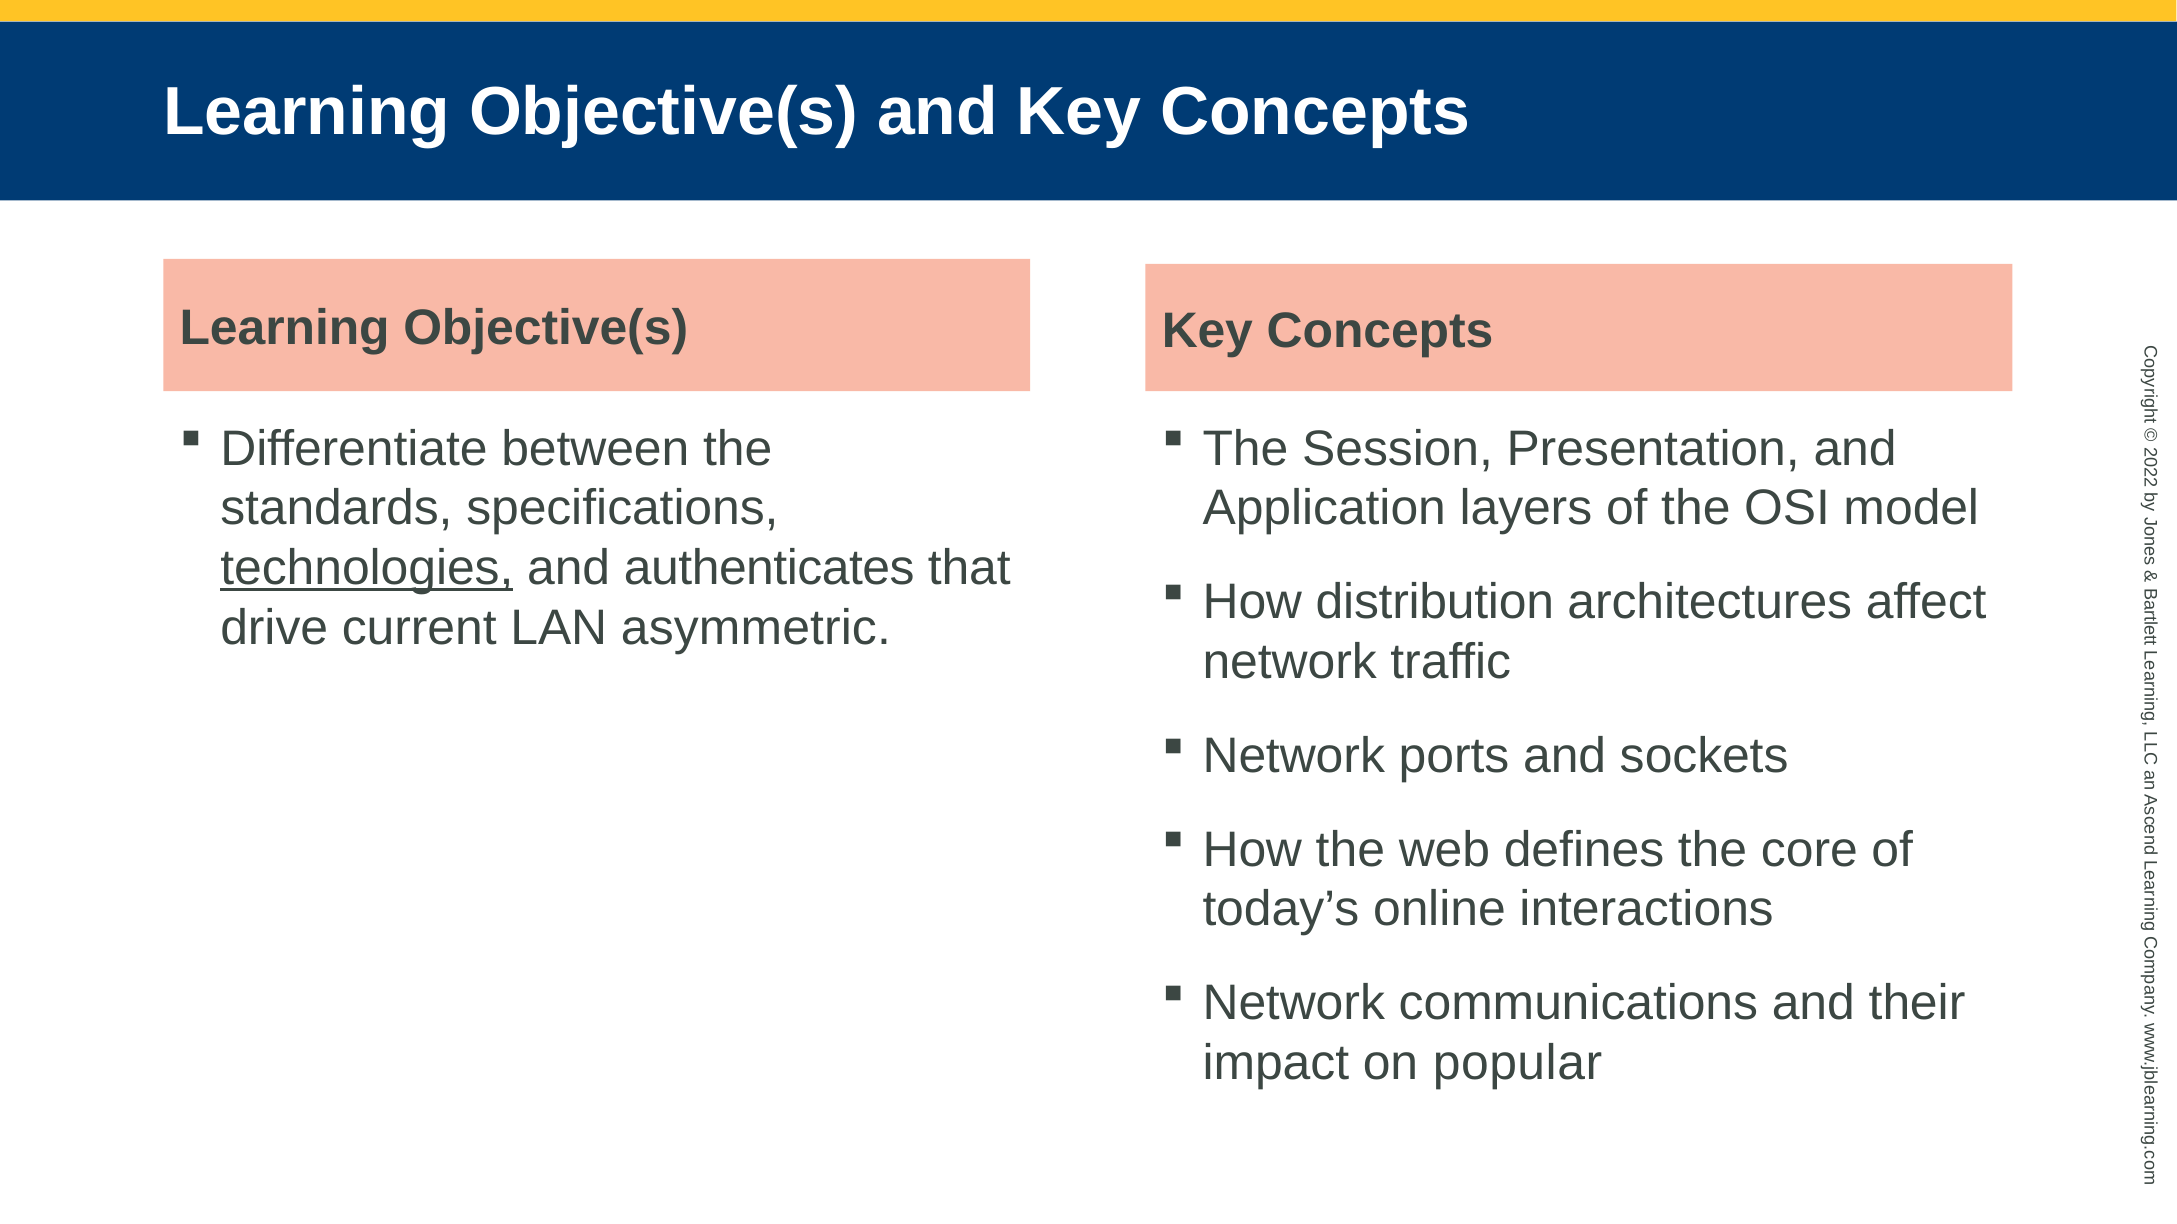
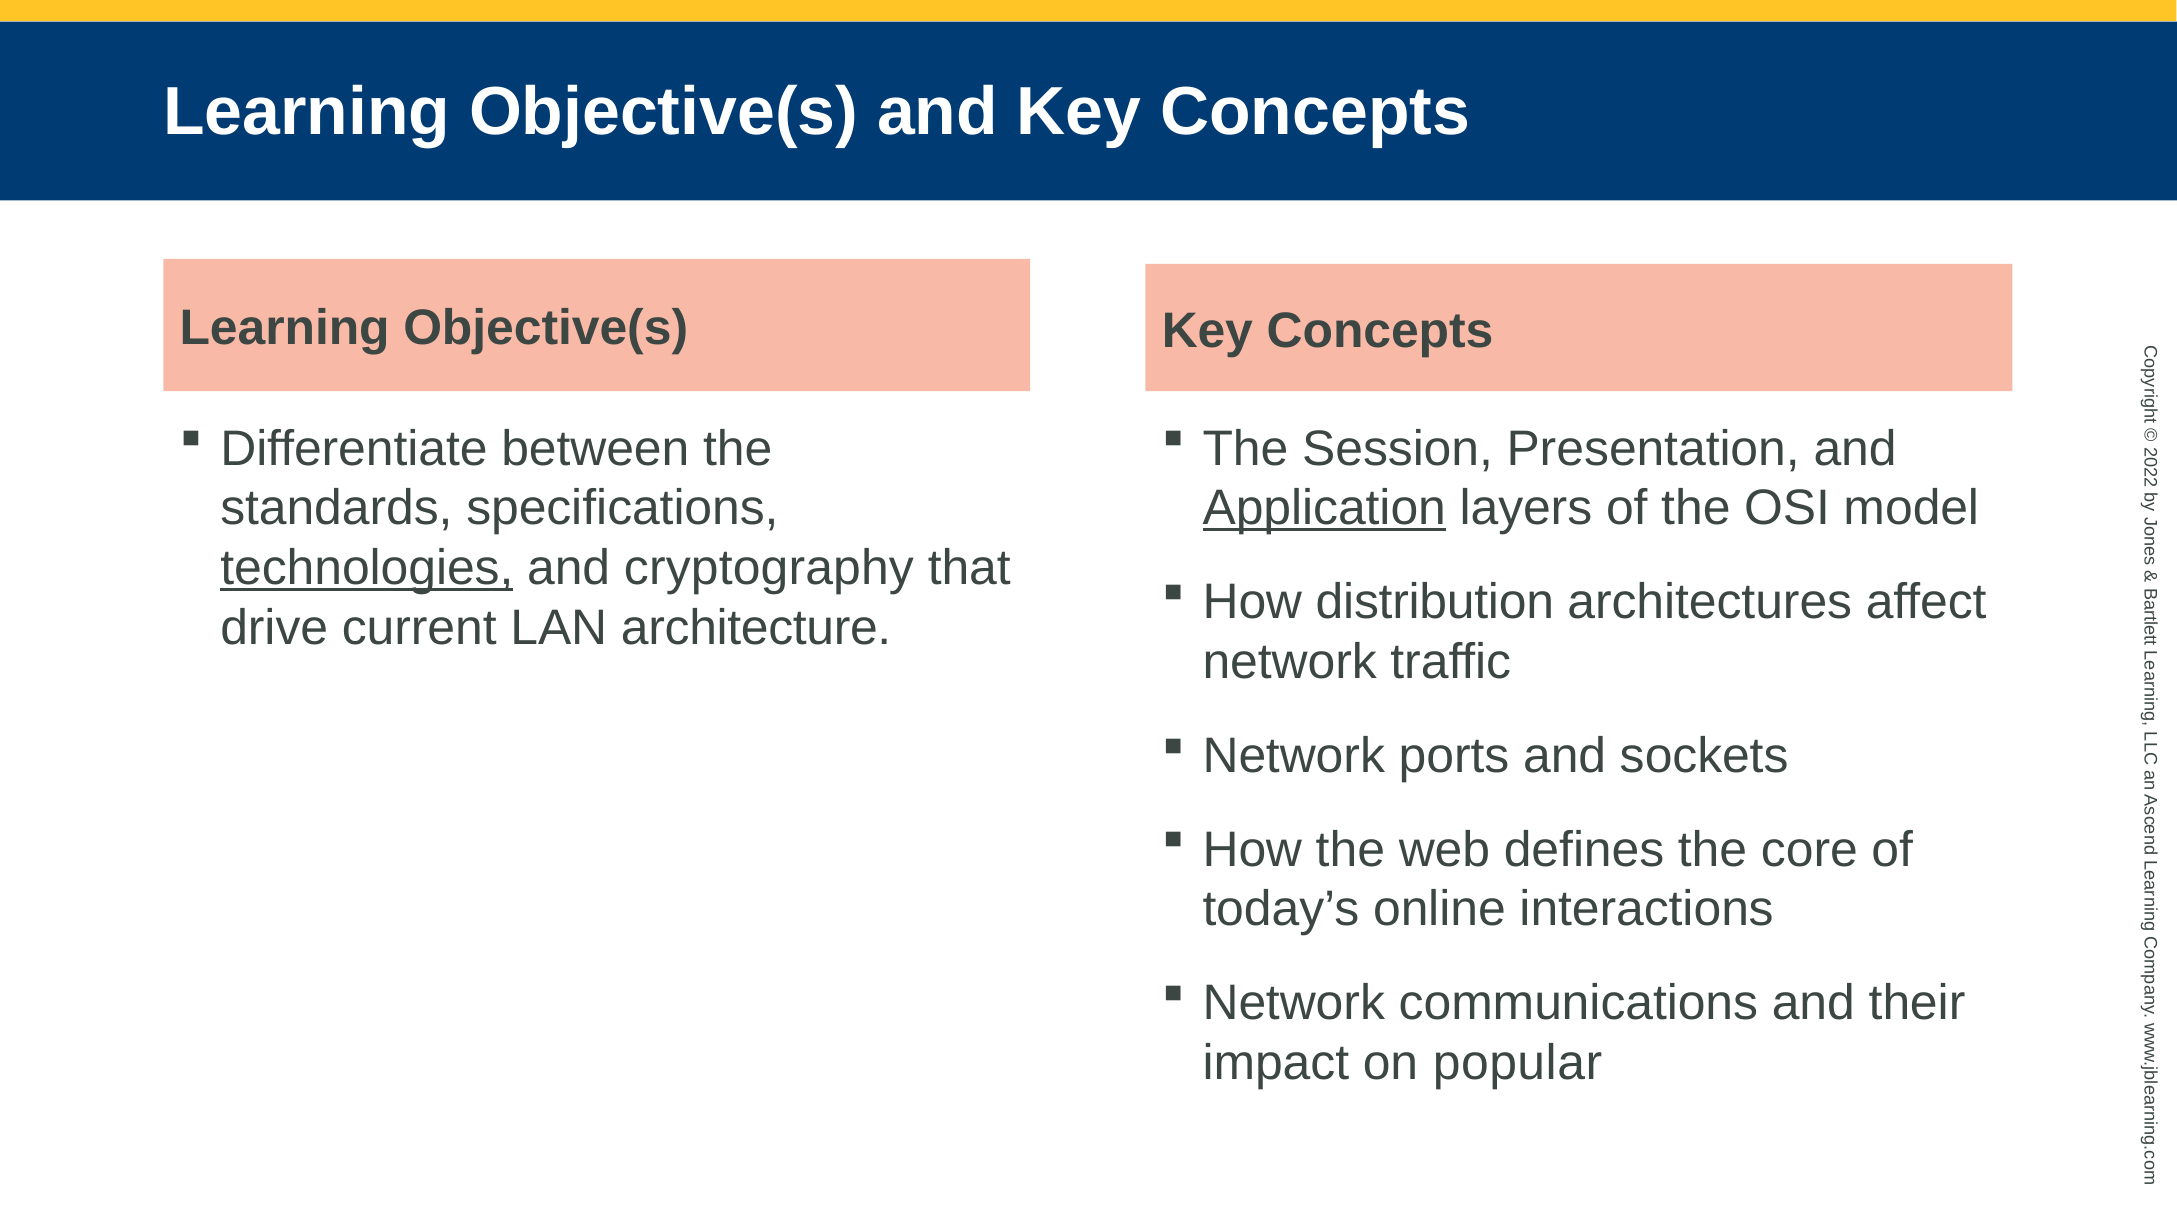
Application underline: none -> present (1324, 509)
authenticates: authenticates -> cryptography (769, 568)
asymmetric: asymmetric -> architecture (756, 628)
